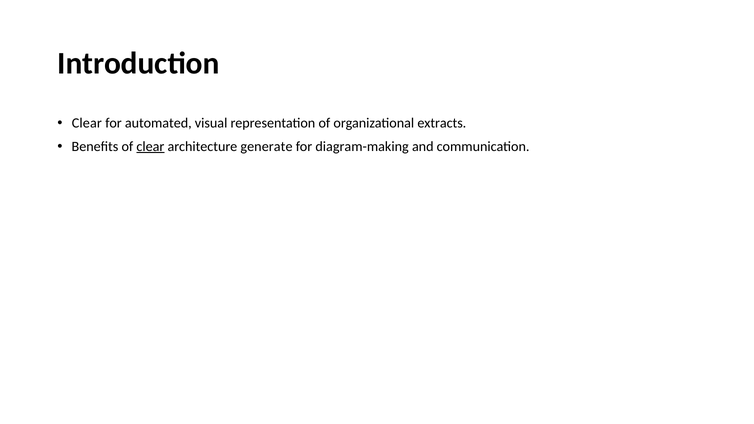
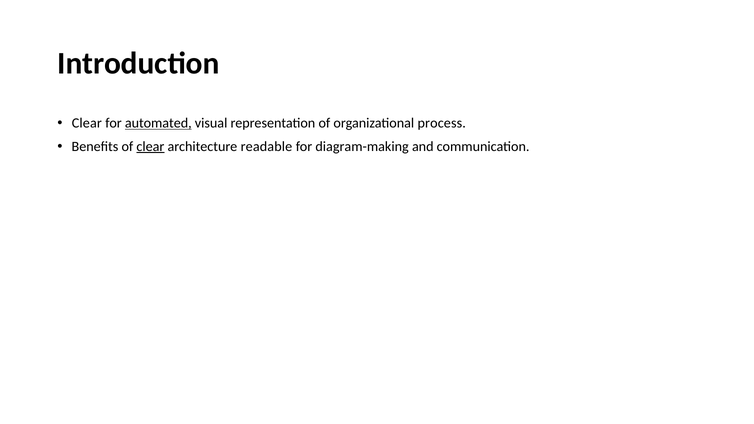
automated underline: none -> present (158, 123)
extracts: extracts -> process (442, 123)
generate: generate -> readable (266, 146)
